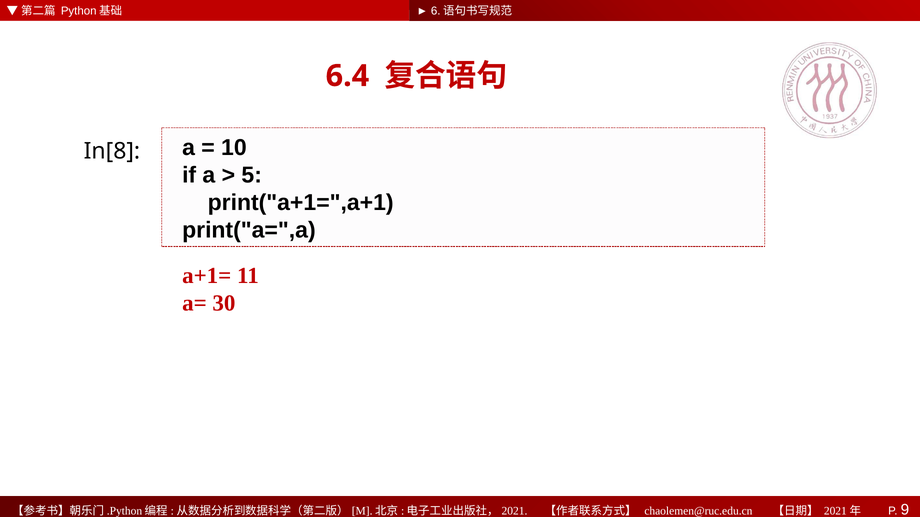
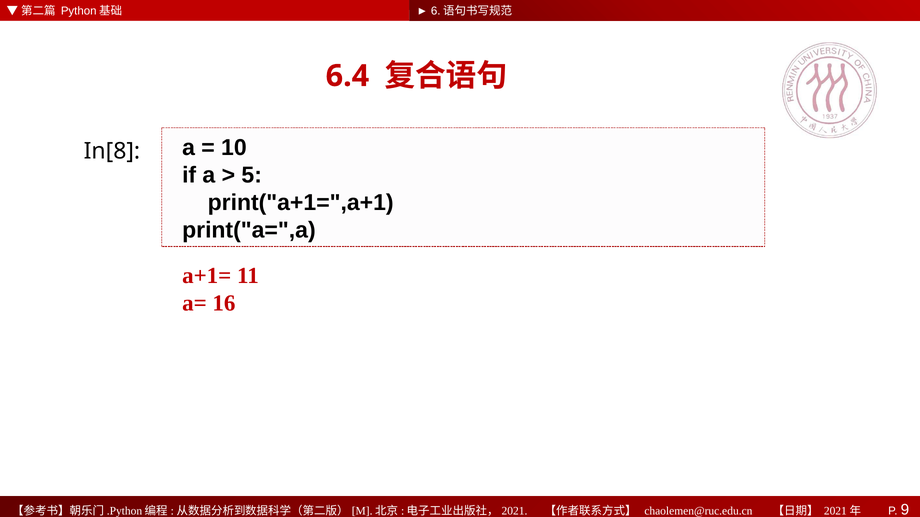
30: 30 -> 16 (224, 303)
